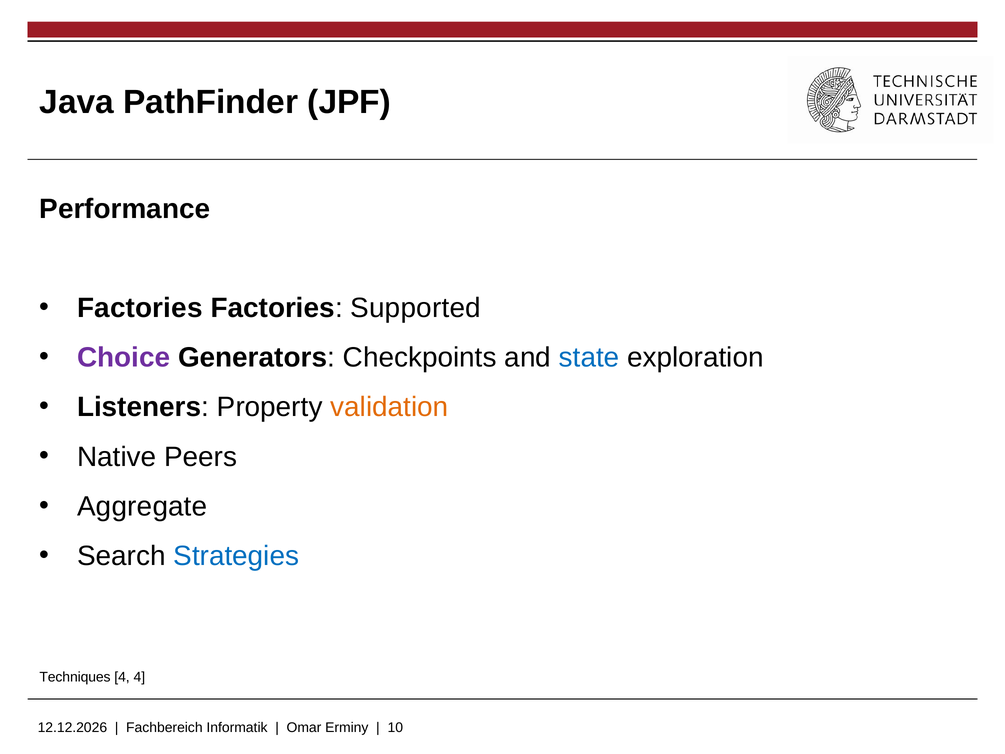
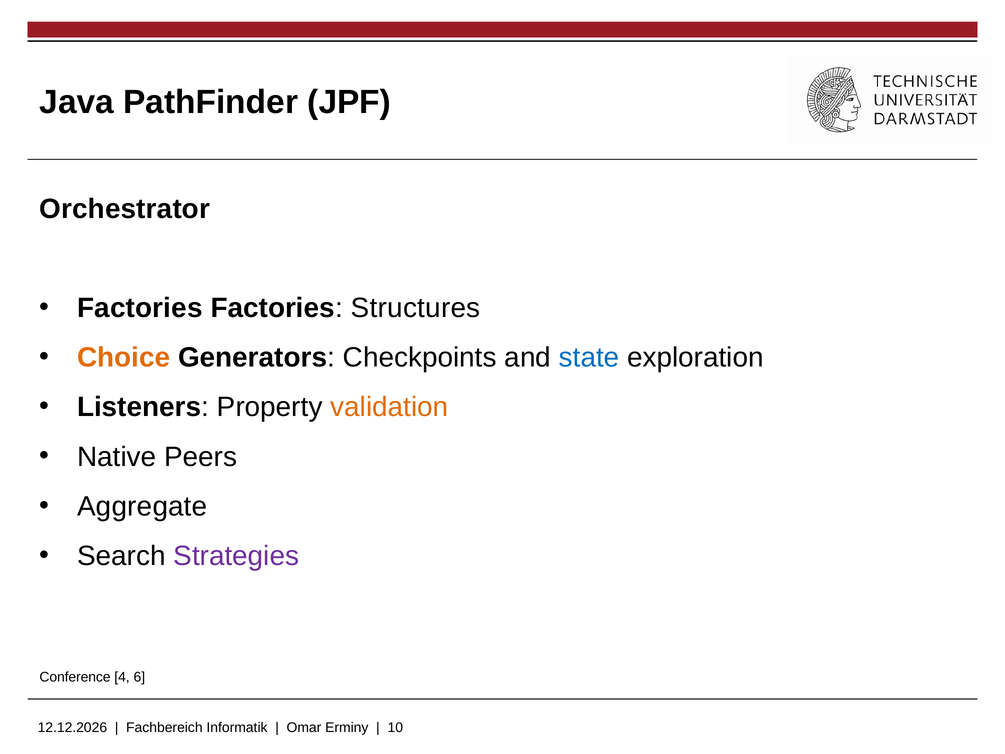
Performance: Performance -> Orchestrator (125, 209)
Supported: Supported -> Structures (416, 308)
Choice colour: purple -> orange (124, 358)
Strategies colour: blue -> purple (236, 556)
Techniques: Techniques -> Conference (75, 677)
4 4: 4 -> 6 (139, 677)
